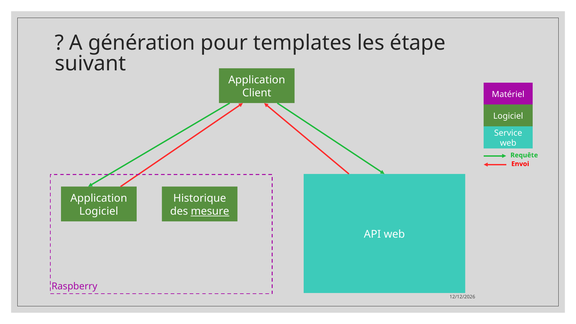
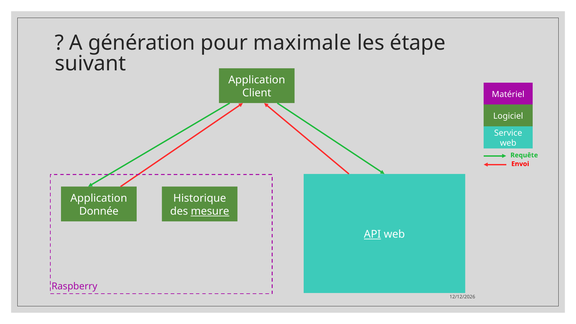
templates: templates -> maximale (302, 43)
Logiciel: Logiciel -> Donnée (99, 211)
API underline: none -> present (372, 234)
